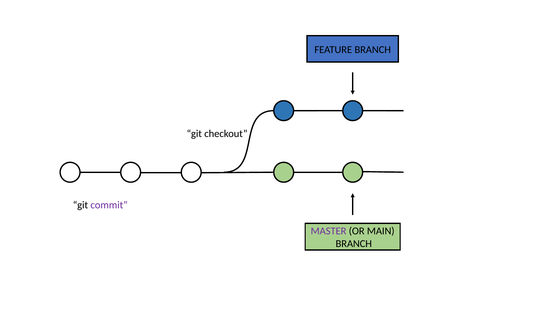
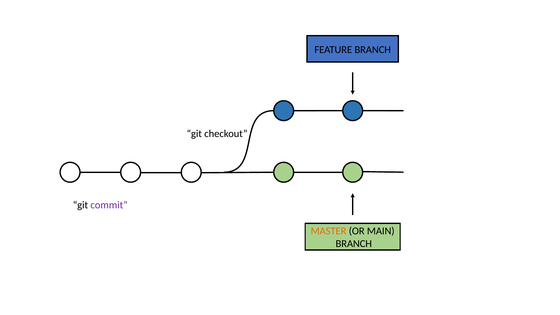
MASTER colour: purple -> orange (329, 231)
